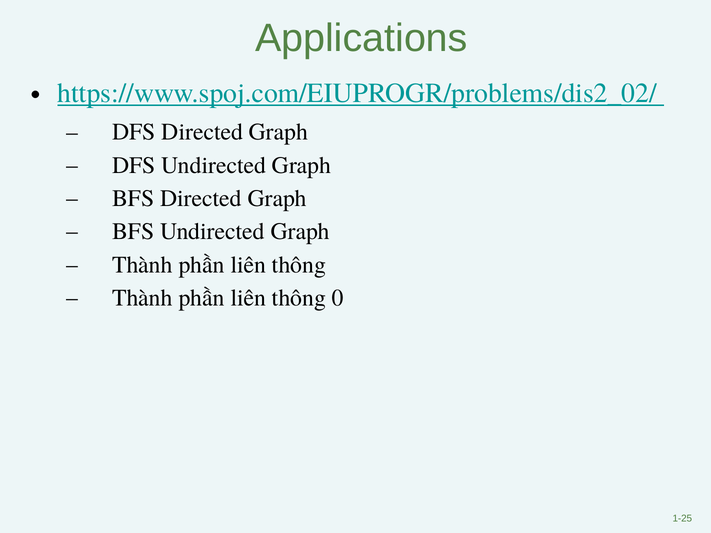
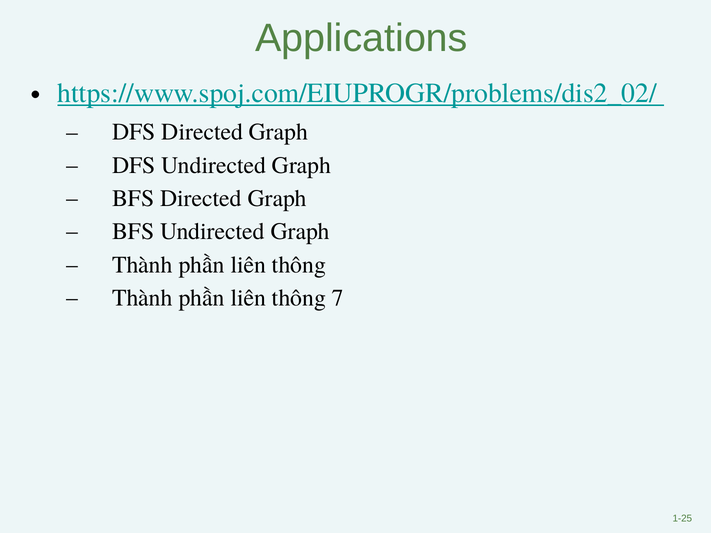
0: 0 -> 7 (338, 298)
